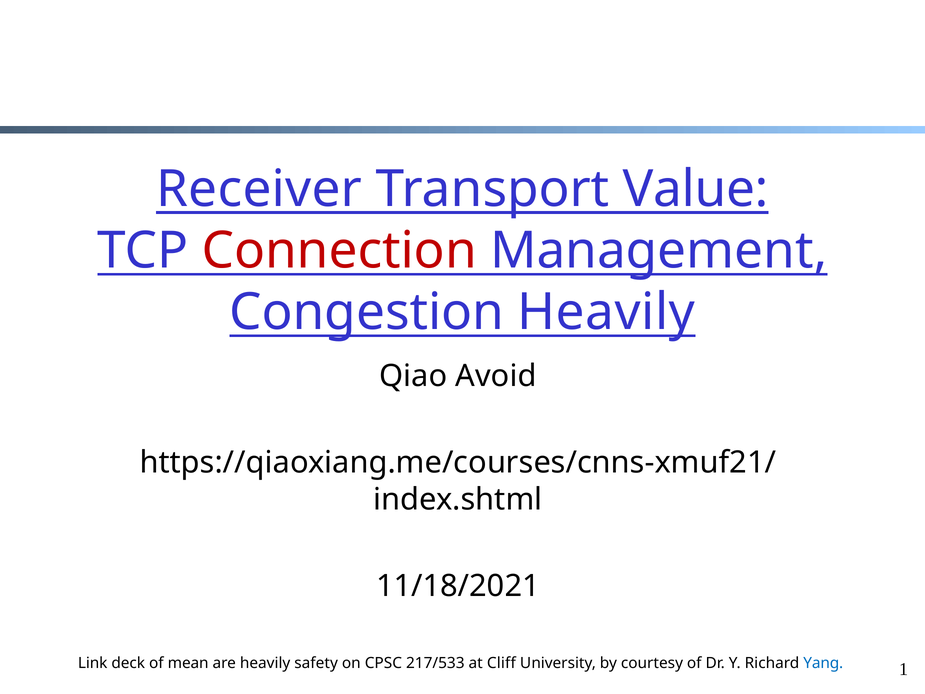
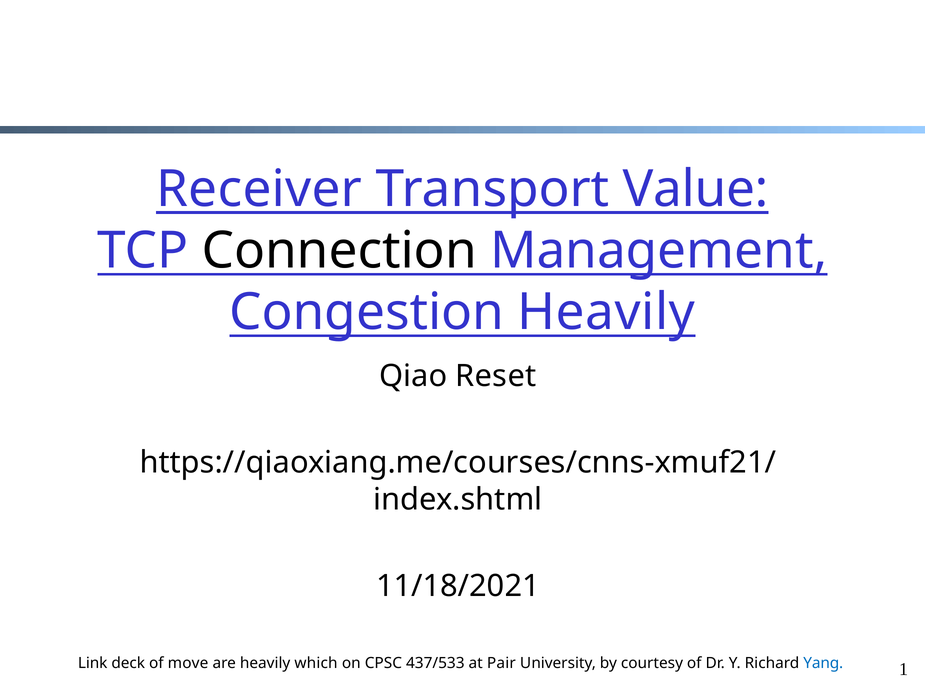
Connection colour: red -> black (339, 251)
Avoid: Avoid -> Reset (496, 376)
mean: mean -> move (188, 663)
safety: safety -> which (316, 663)
217/533: 217/533 -> 437/533 (435, 663)
Cliff: Cliff -> Pair (501, 663)
